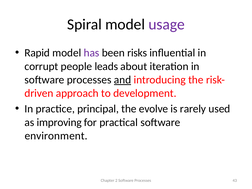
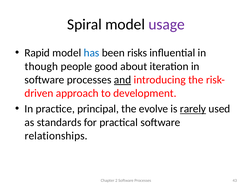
has colour: purple -> blue (92, 53)
corrupt: corrupt -> though (41, 66)
leads: leads -> good (106, 66)
rarely underline: none -> present (193, 109)
improving: improving -> standards (59, 122)
environment: environment -> relationships (56, 136)
